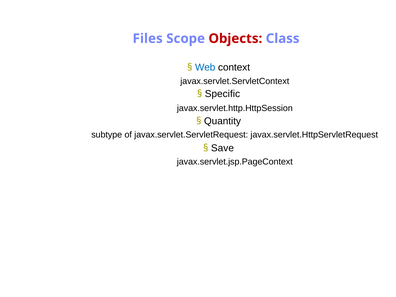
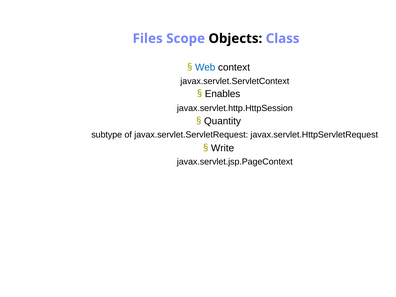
Objects colour: red -> black (235, 38)
Specific: Specific -> Enables (223, 94)
Save: Save -> Write (223, 148)
